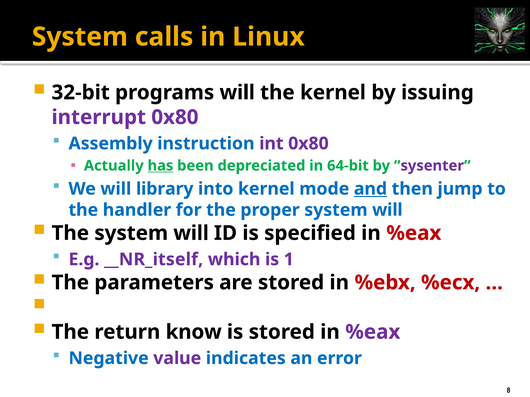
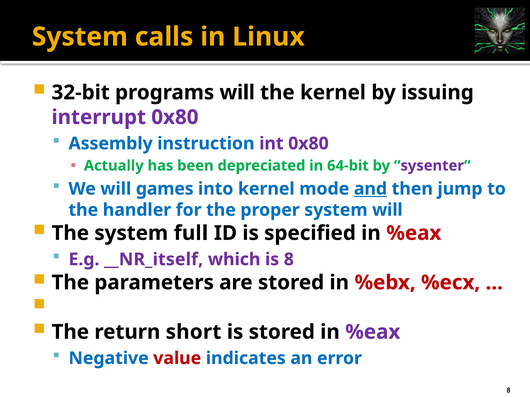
has underline: present -> none (160, 166)
library: library -> games (165, 189)
The system will: will -> full (191, 233)
is 1: 1 -> 8 (289, 260)
know: know -> short (193, 332)
value colour: purple -> red (177, 359)
